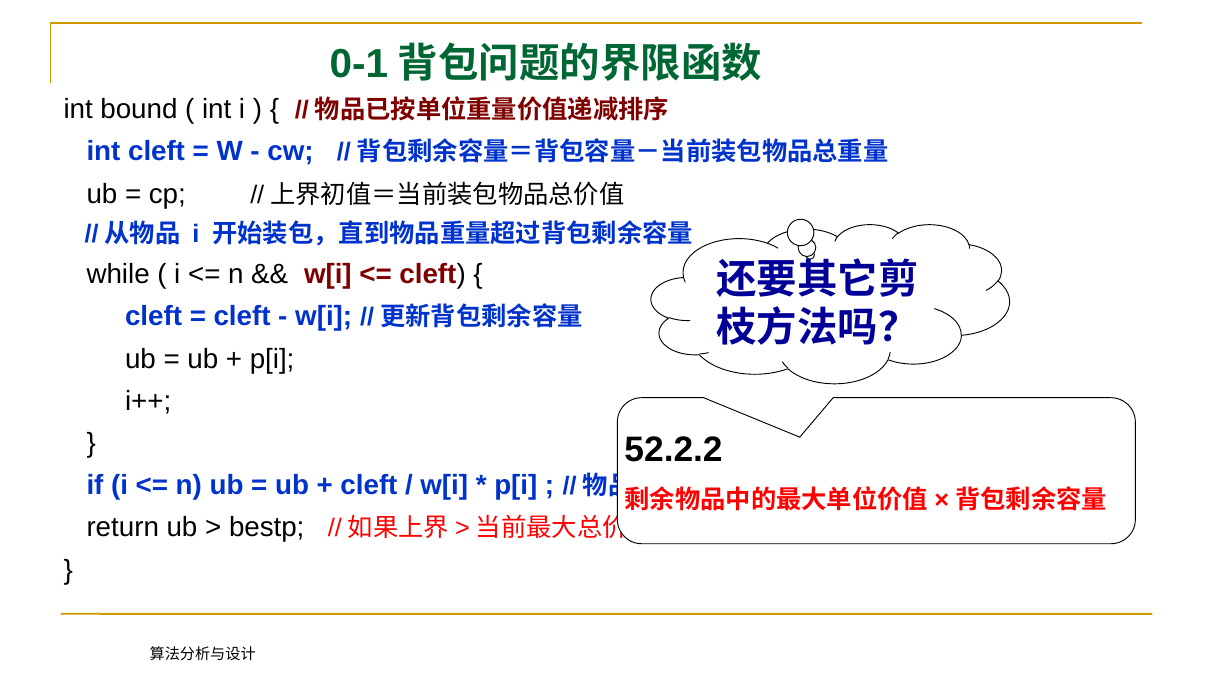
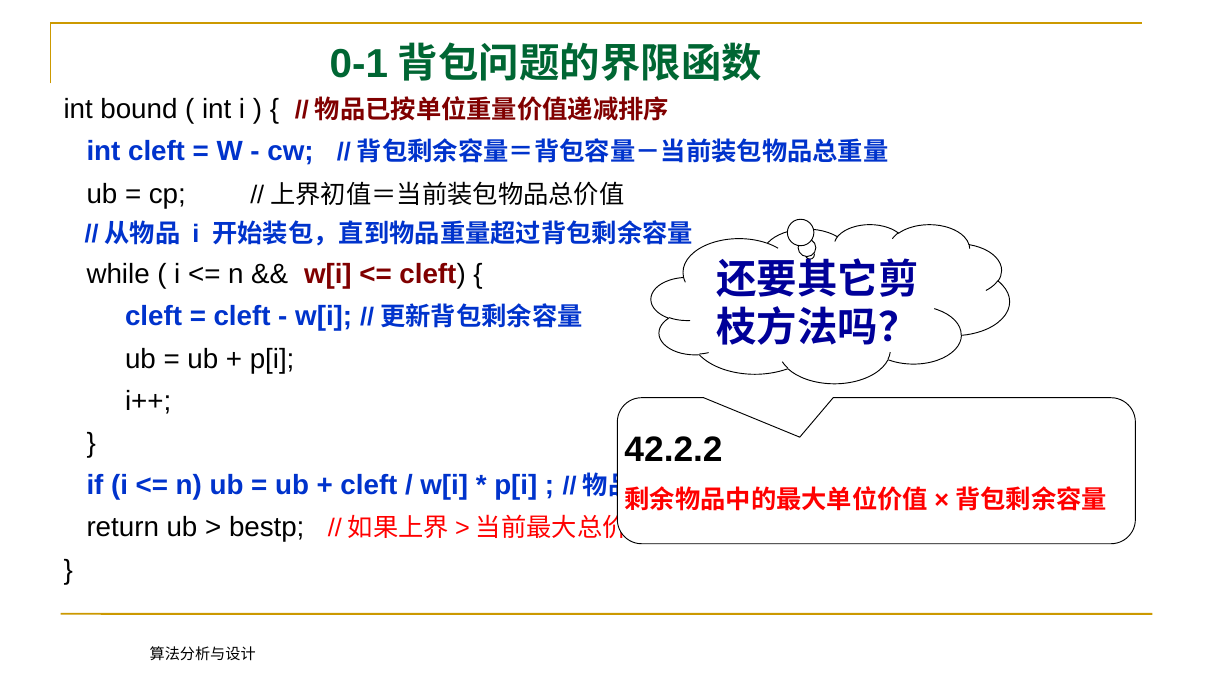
52.2.2: 52.2.2 -> 42.2.2 (674, 450)
